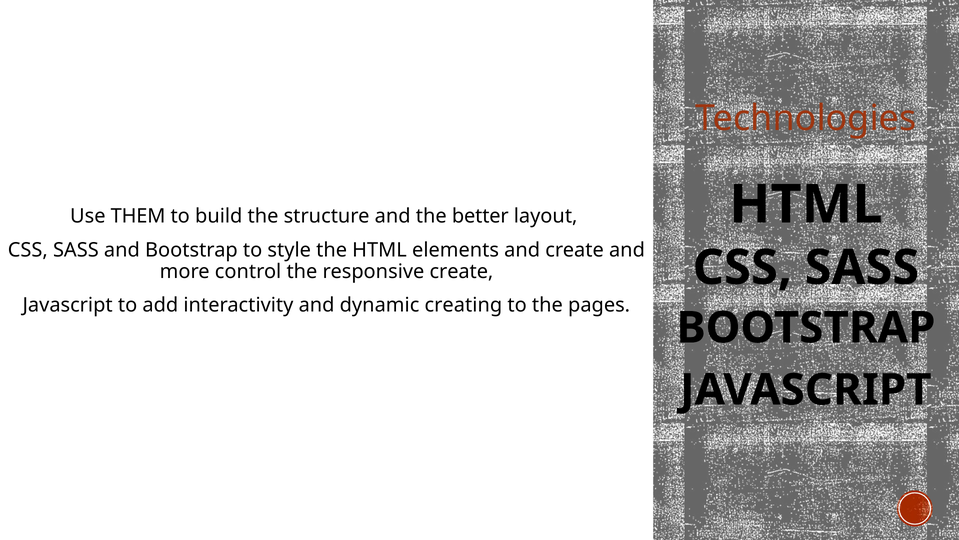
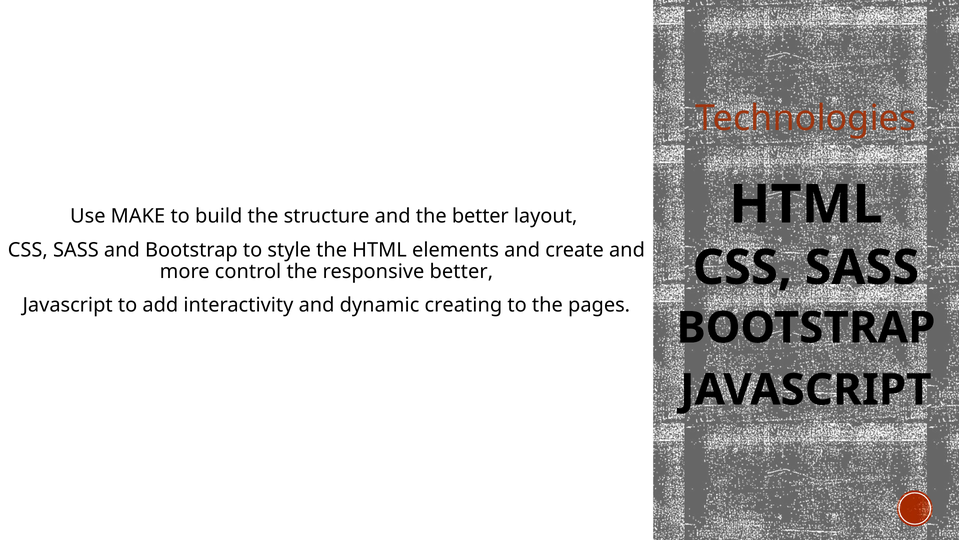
THEM: THEM -> MAKE (138, 216)
responsive create: create -> better (461, 271)
